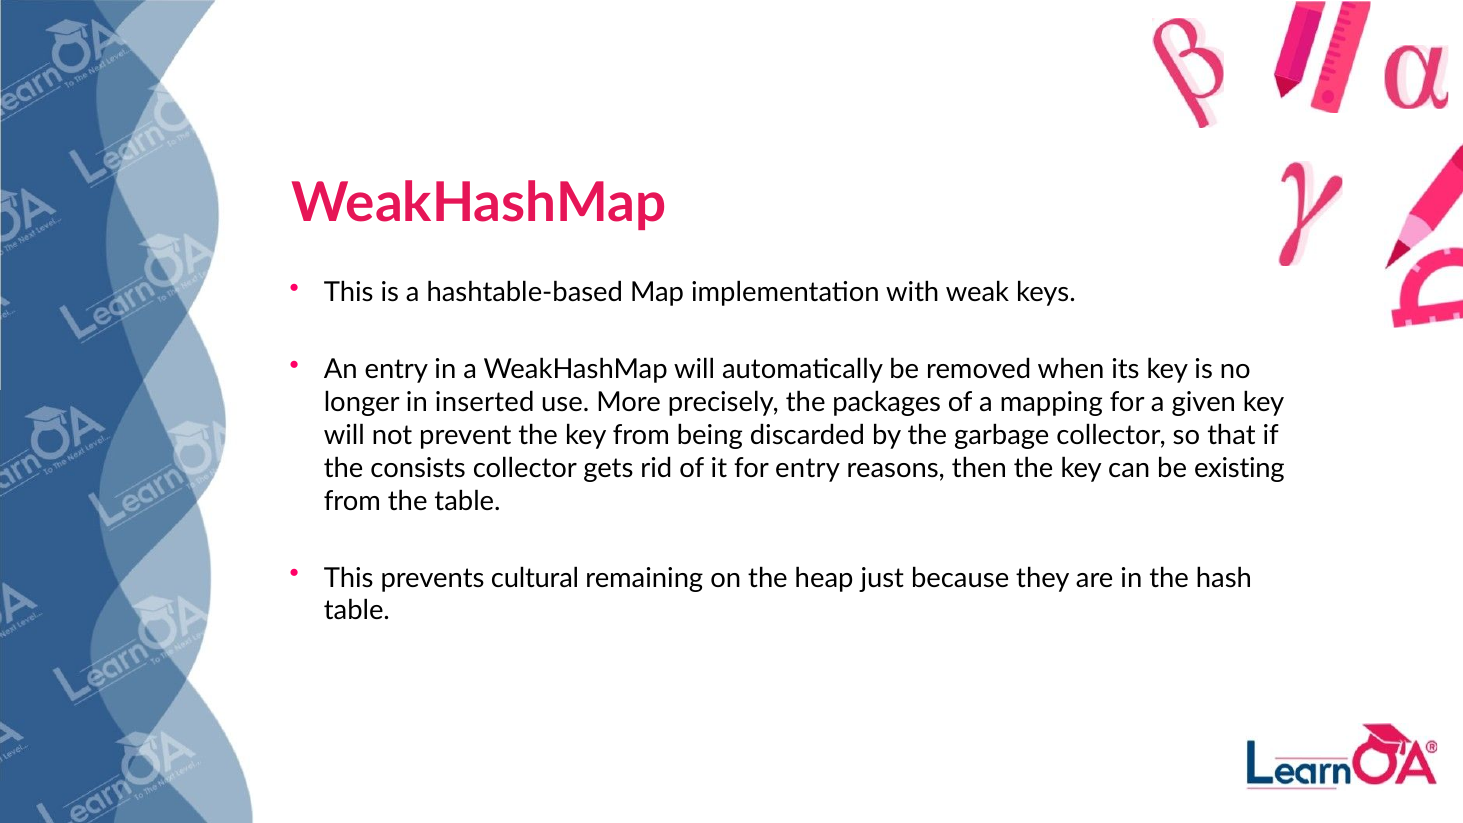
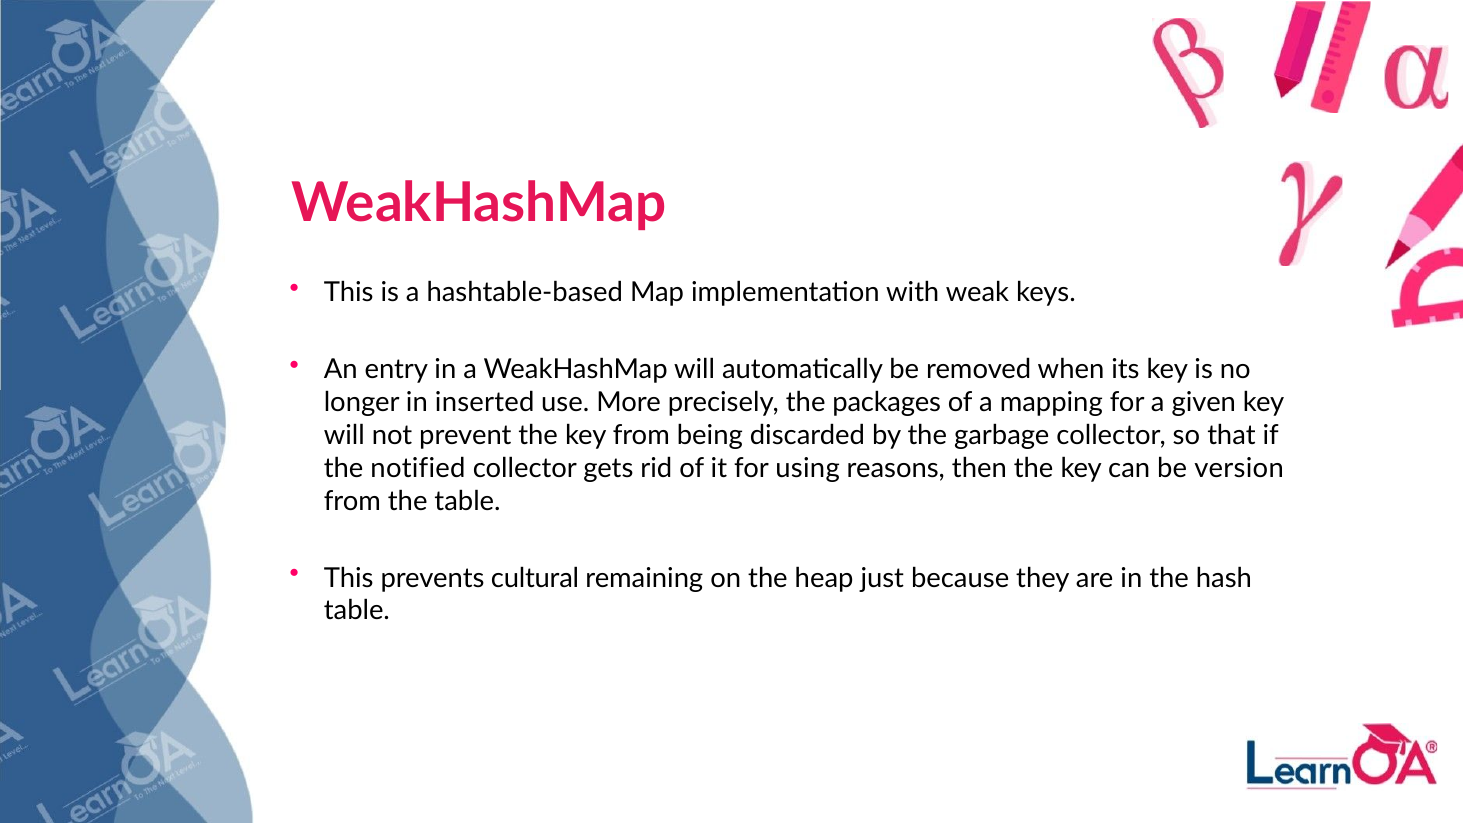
consists: consists -> notified (418, 468)
for entry: entry -> using (808, 468)
existing: existing -> version (1239, 468)
